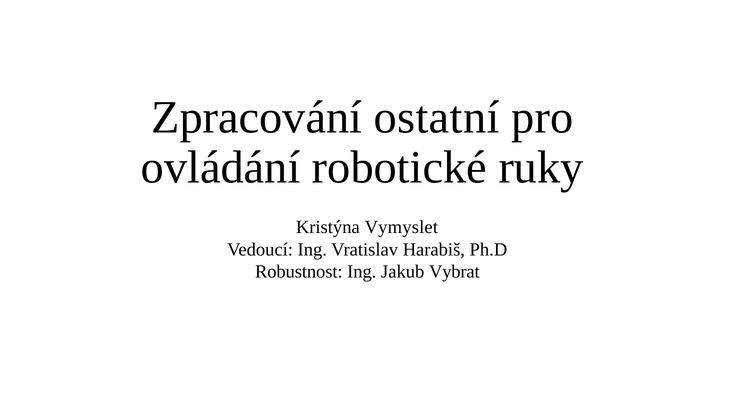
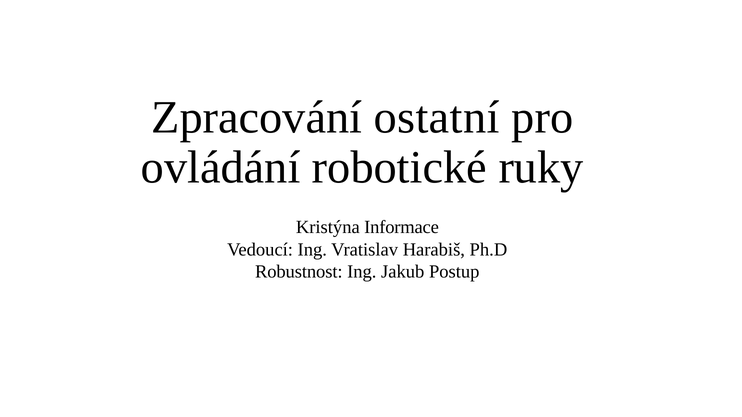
Vymyslet: Vymyslet -> Informace (402, 227)
Vybrat: Vybrat -> Postup (454, 272)
